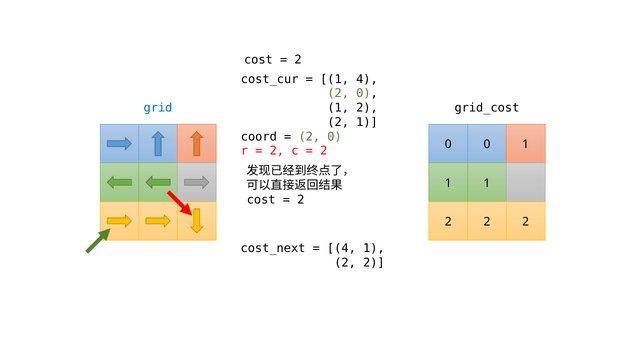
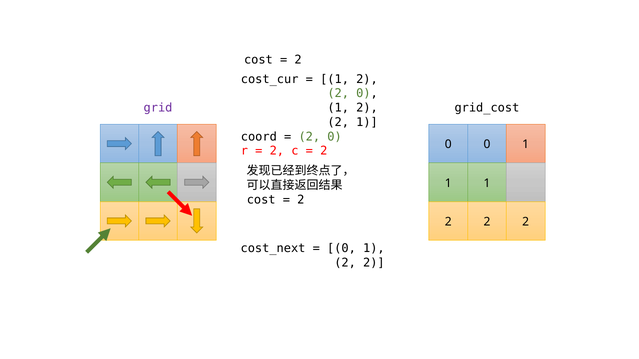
4: 4 -> 2 (367, 79)
grid colour: blue -> purple (158, 108)
4: 4 -> 0 (341, 249)
